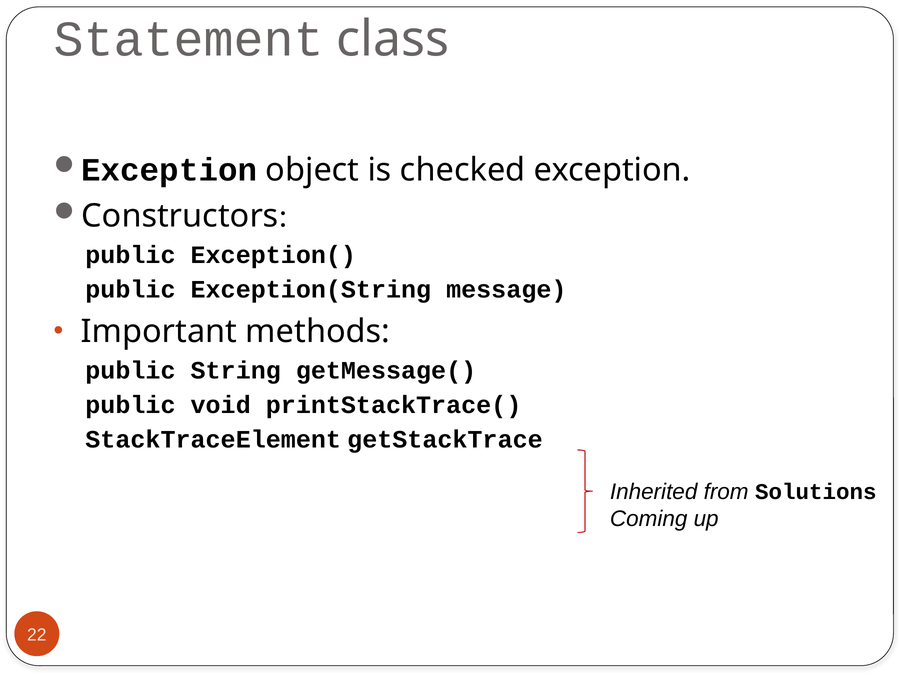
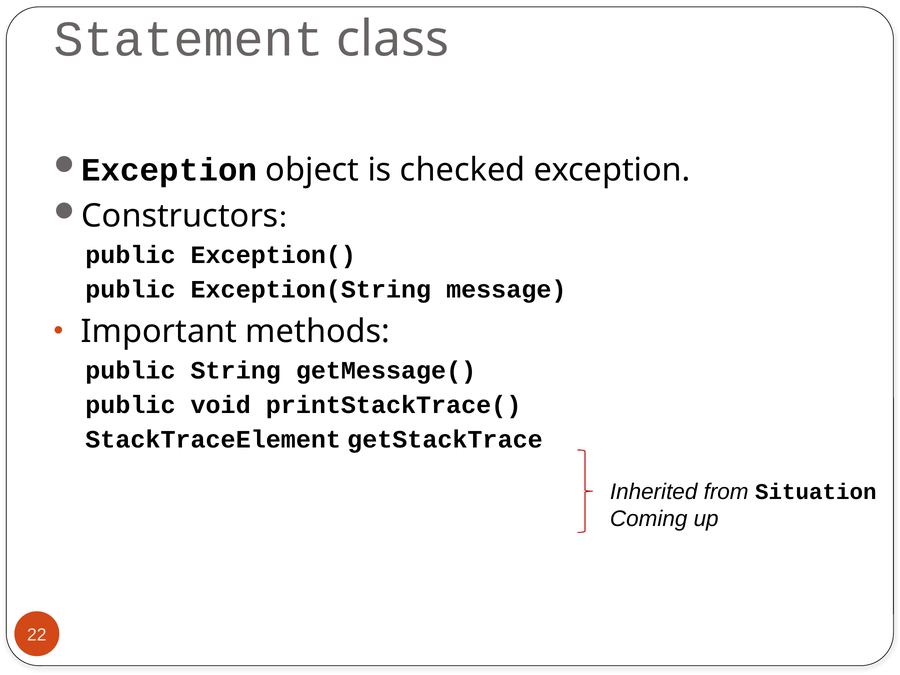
Solutions: Solutions -> Situation (816, 492)
